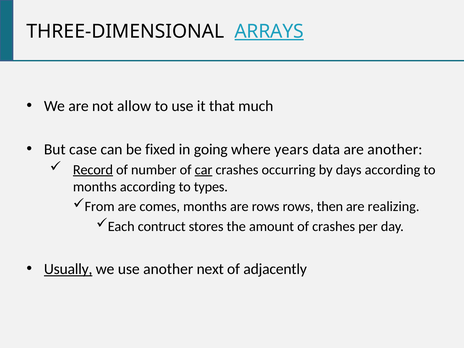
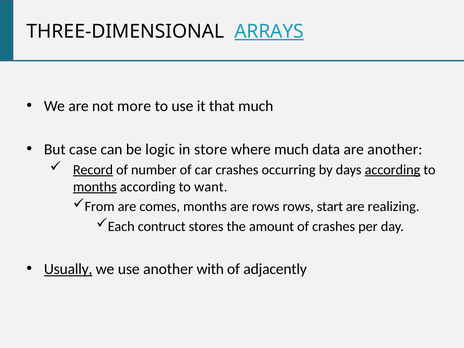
allow: allow -> more (134, 106)
fixed: fixed -> logic (160, 149)
going: going -> store (211, 149)
where years: years -> much (292, 149)
car underline: present -> none (204, 170)
according underline: none -> present (392, 170)
months underline: none -> present (95, 187)
types: types -> want (211, 187)
then: then -> start (330, 207)
next: next -> with (210, 269)
